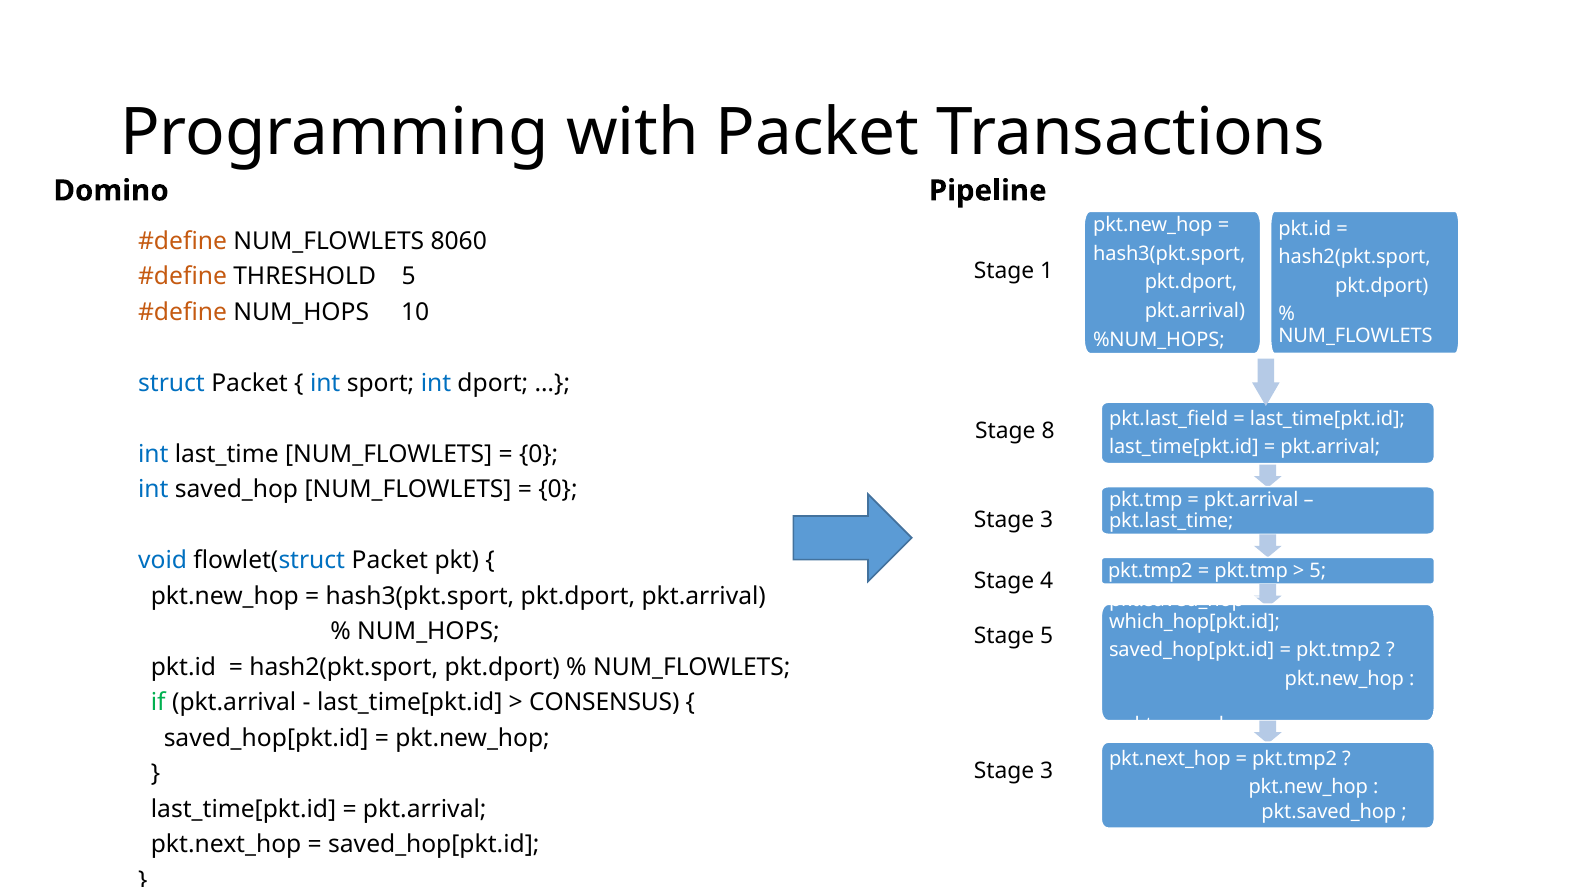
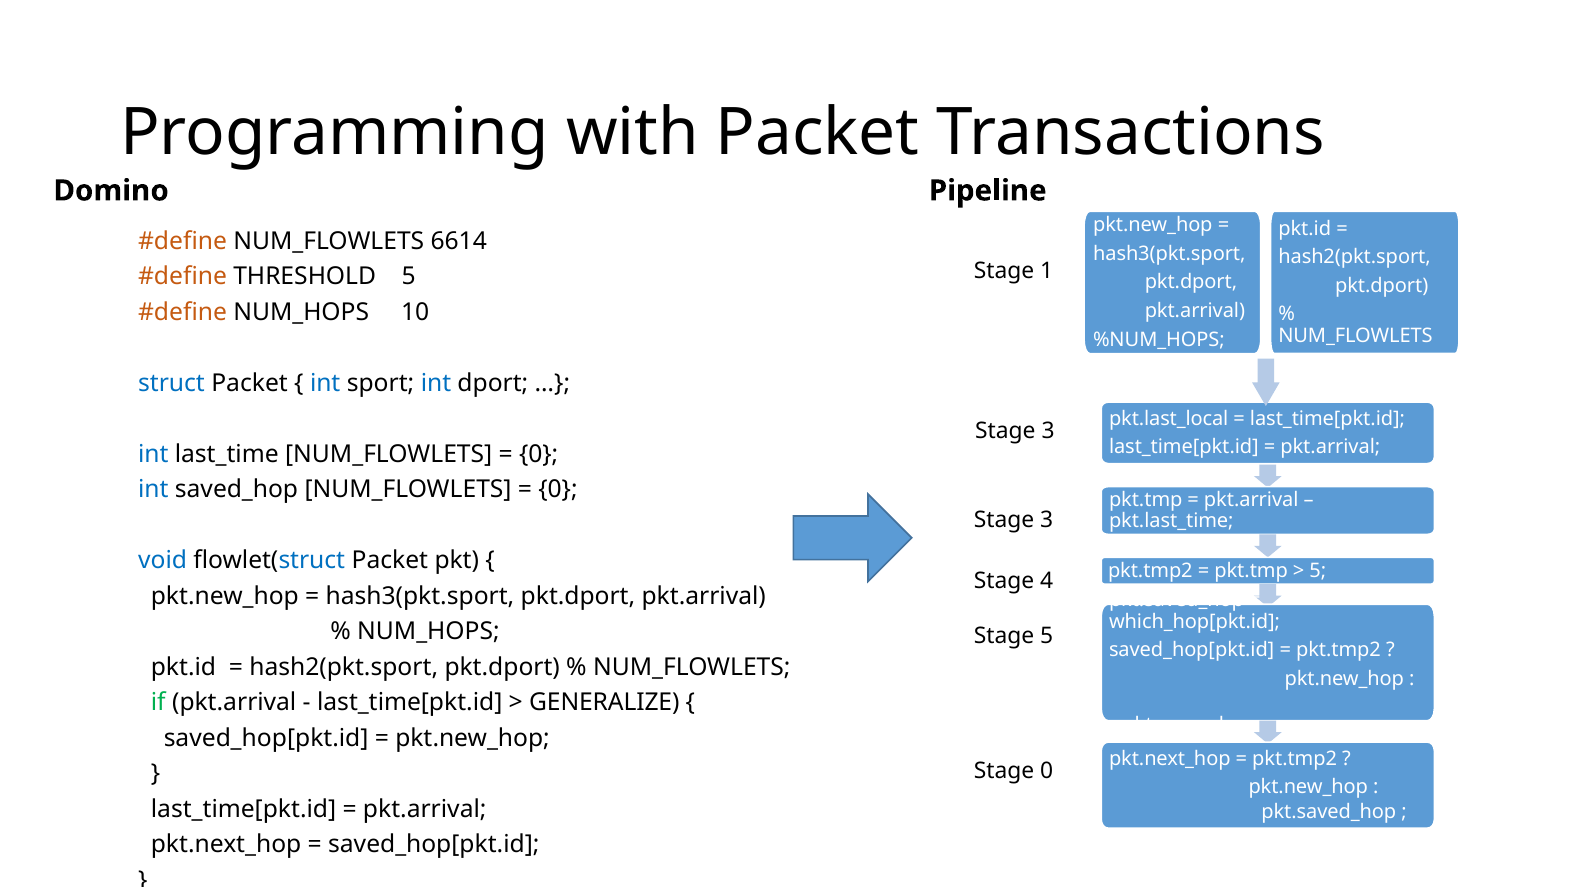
8060: 8060 -> 6614 (459, 241)
pkt.last_field: pkt.last_field -> pkt.last_local (1169, 418)
8: 8 -> 3 (1048, 431)
CONSENSUS: CONSENSUS -> GENERALIZE (604, 703)
3: 3 -> 0 (1047, 771)
